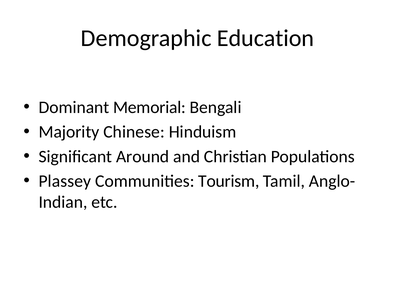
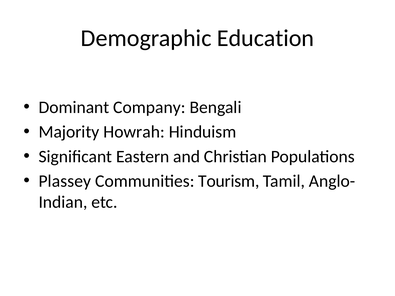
Memorial: Memorial -> Company (149, 107)
Chinese: Chinese -> Howrah (134, 132)
Around: Around -> Eastern (143, 157)
